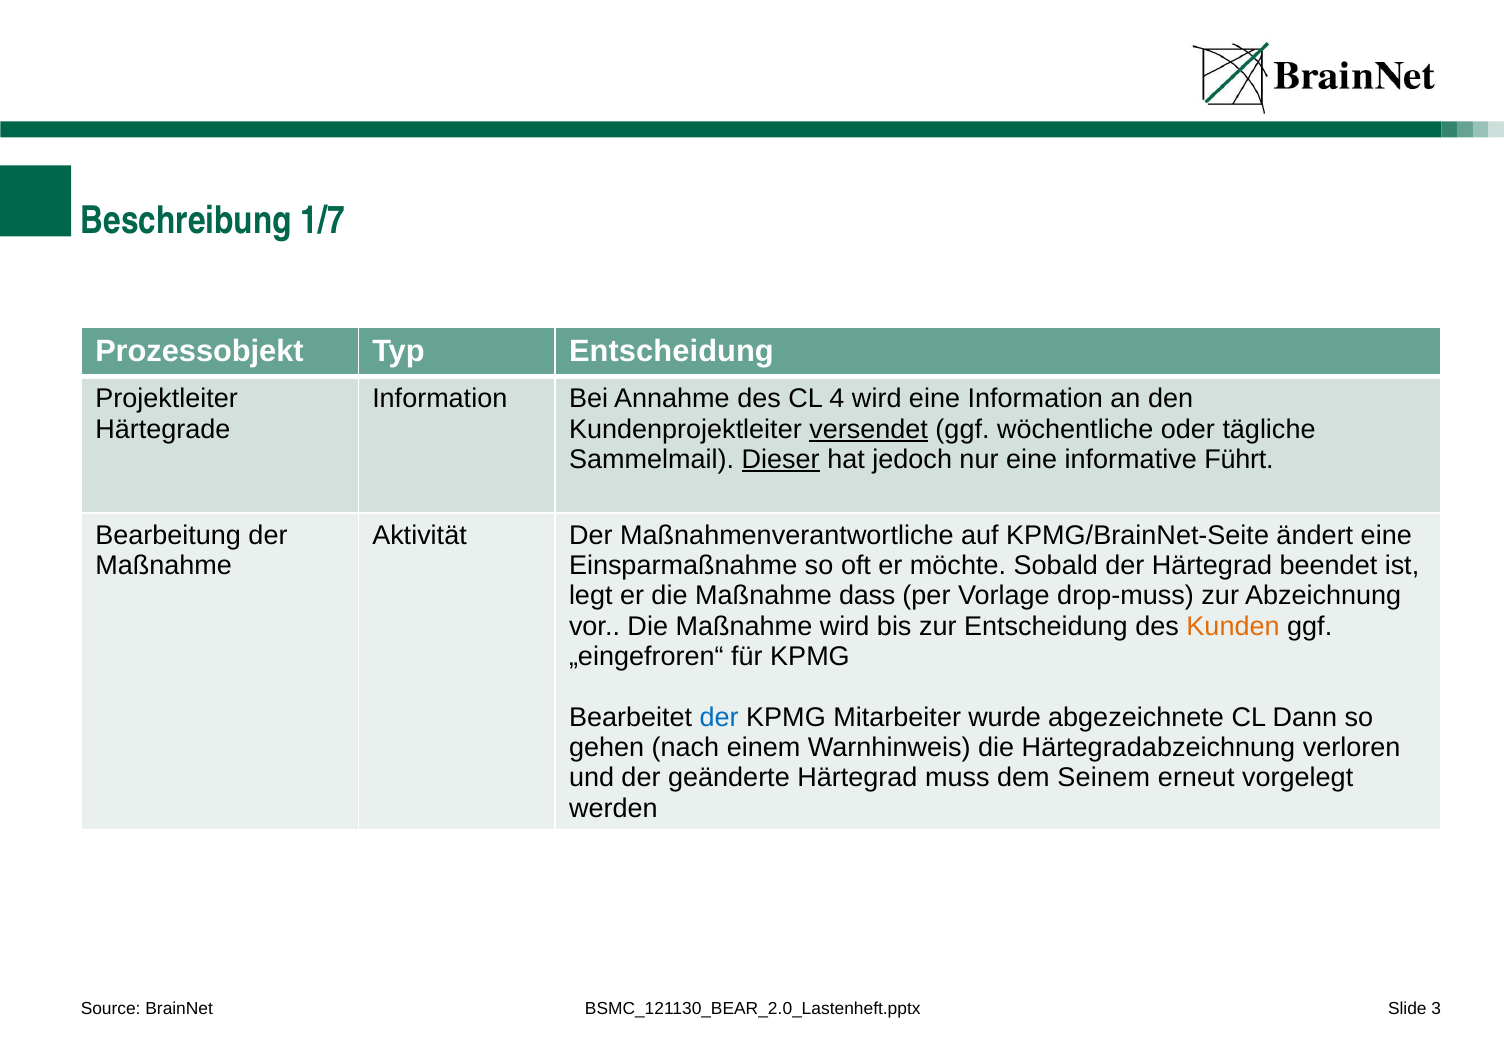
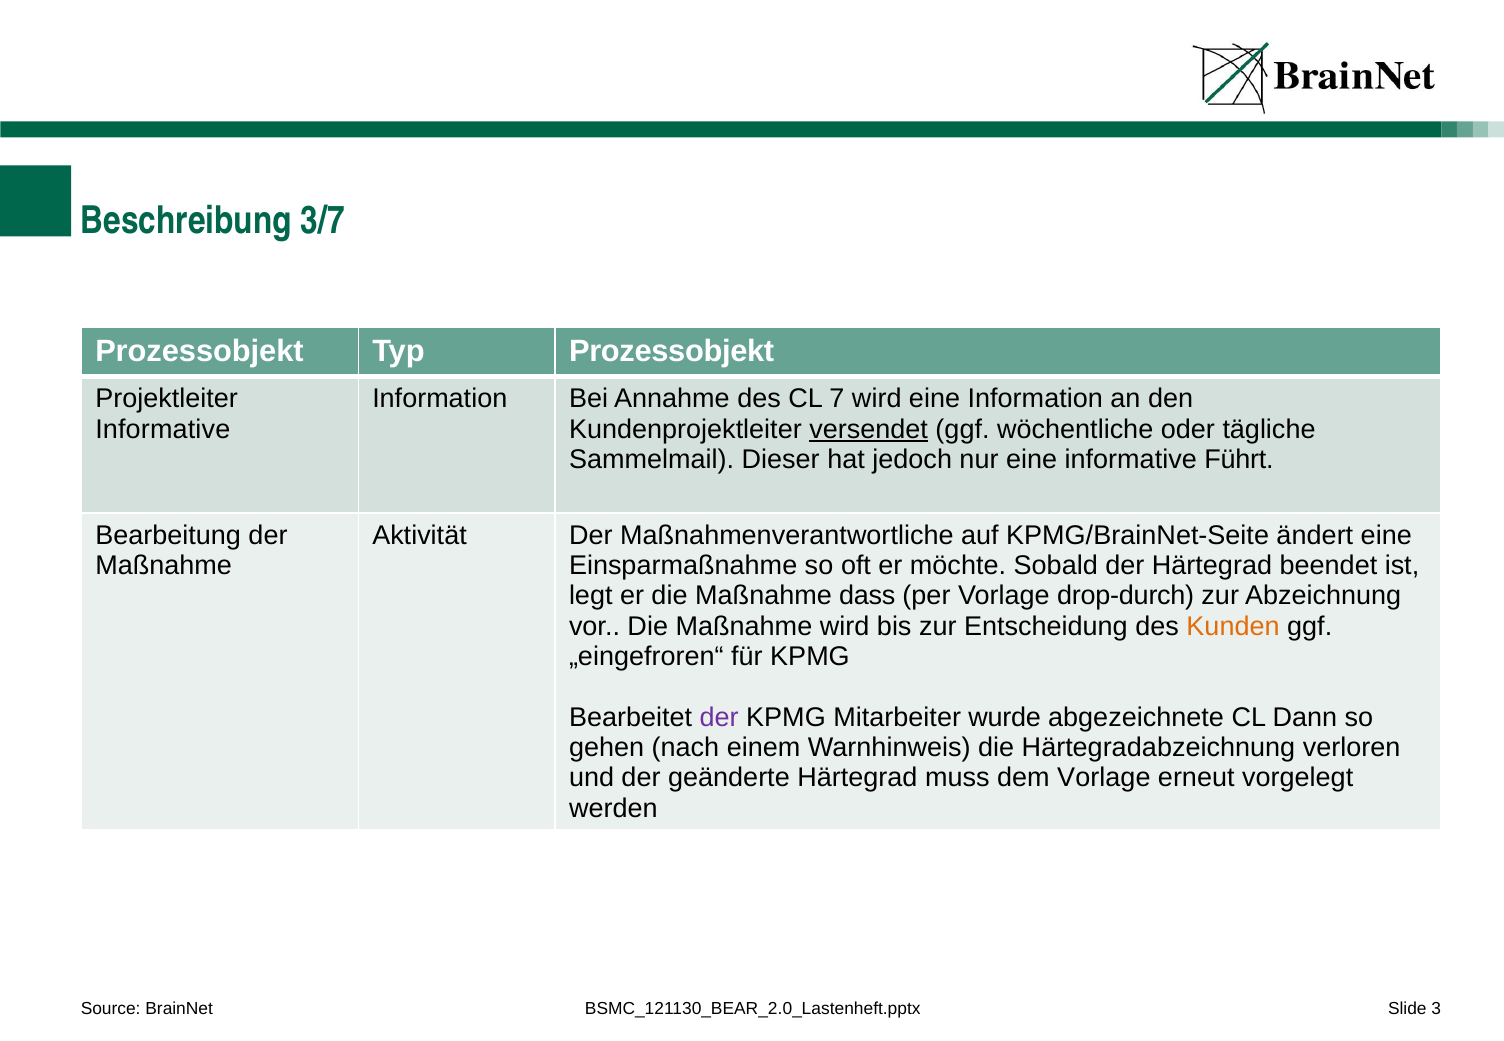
1/7: 1/7 -> 3/7 (323, 221)
Typ Entscheidung: Entscheidung -> Prozessobjekt (672, 352)
4: 4 -> 7 (837, 399)
Härtegrade: Härtegrade -> Informative (163, 429)
Dieser underline: present -> none (781, 460)
drop-muss: drop-muss -> drop-durch (1126, 596)
der colour: blue -> purple (719, 718)
dem Seinem: Seinem -> Vorlage (1104, 778)
